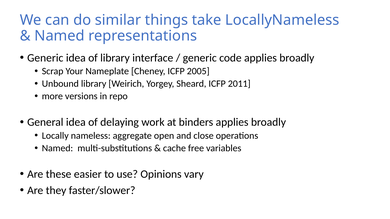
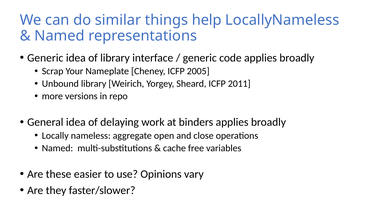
take: take -> help (207, 20)
